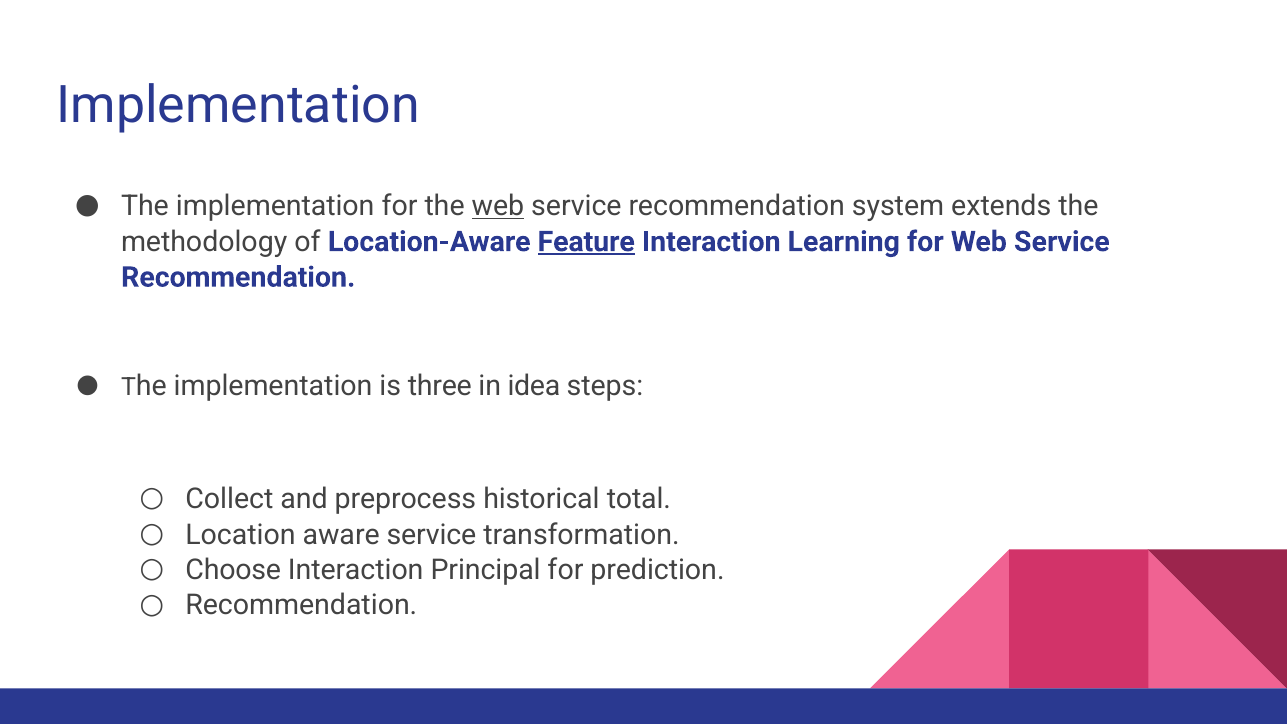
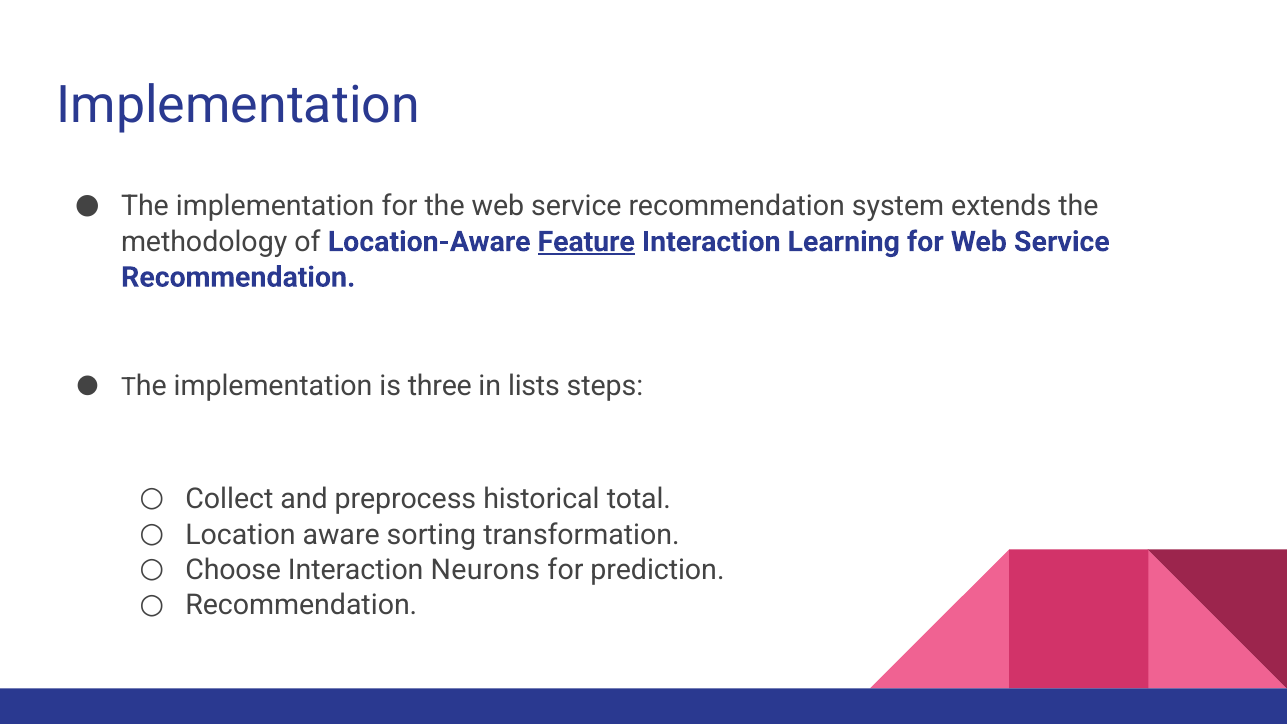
web underline: present -> none (498, 206)
idea: idea -> lists (534, 386)
aware service: service -> sorting (431, 535)
Principal: Principal -> Neurons (485, 570)
